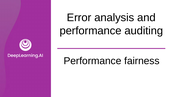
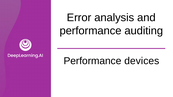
fairness: fairness -> devices (142, 61)
